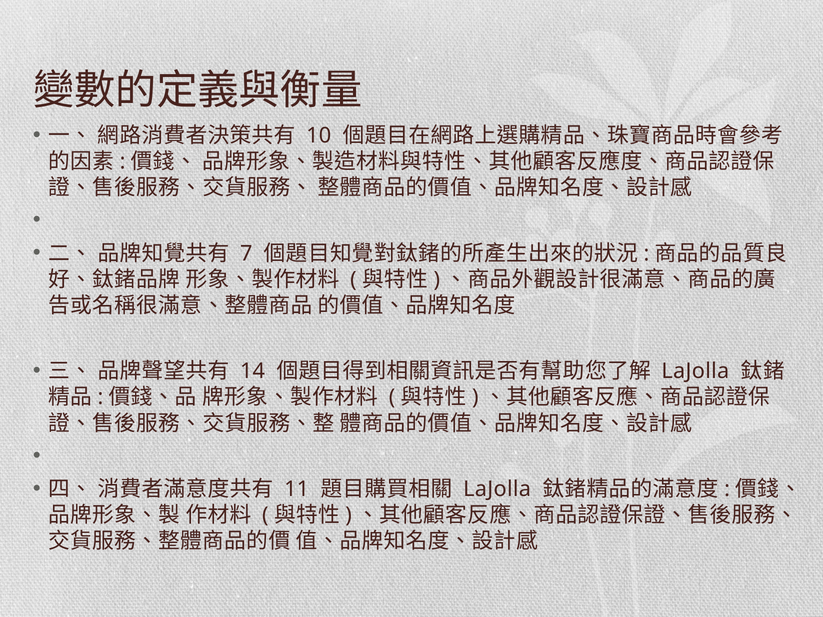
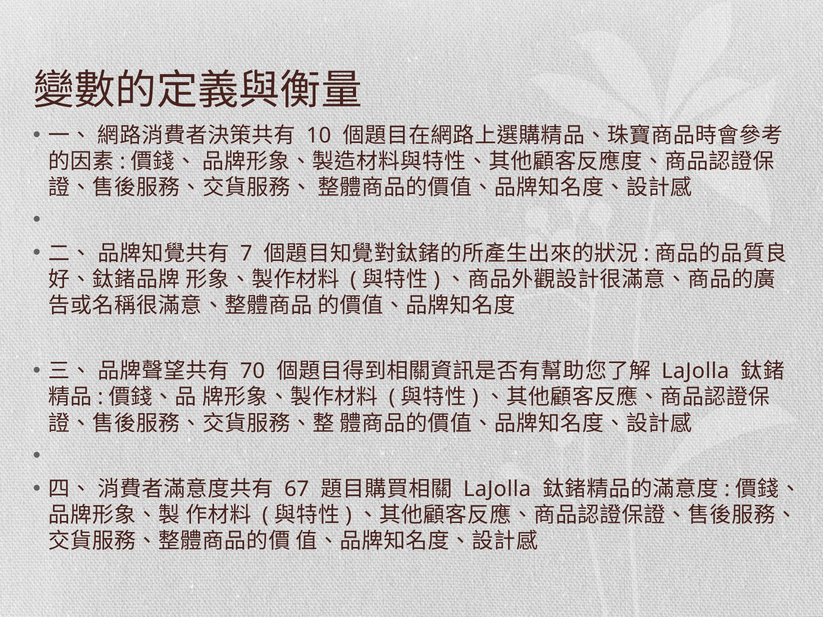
14: 14 -> 70 (253, 371)
11: 11 -> 67 (297, 489)
